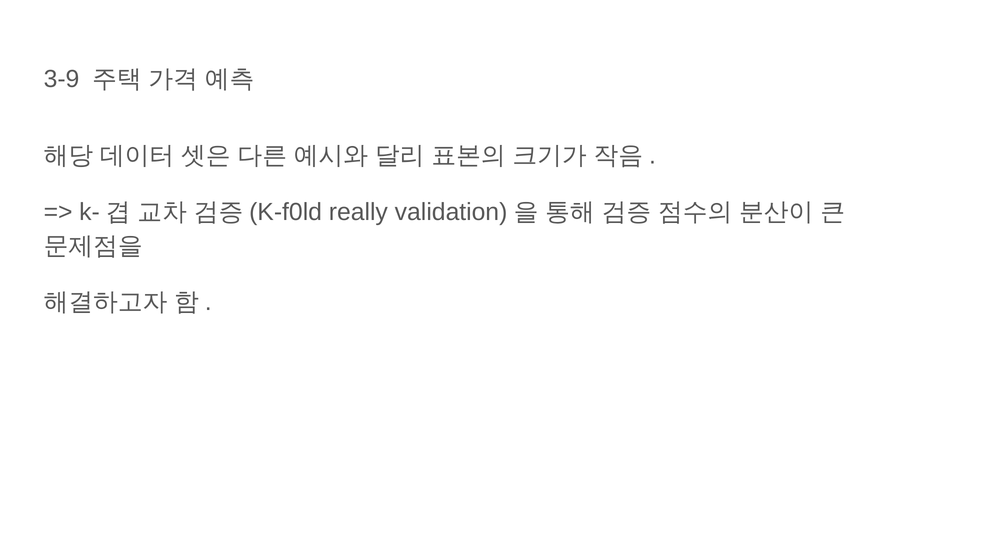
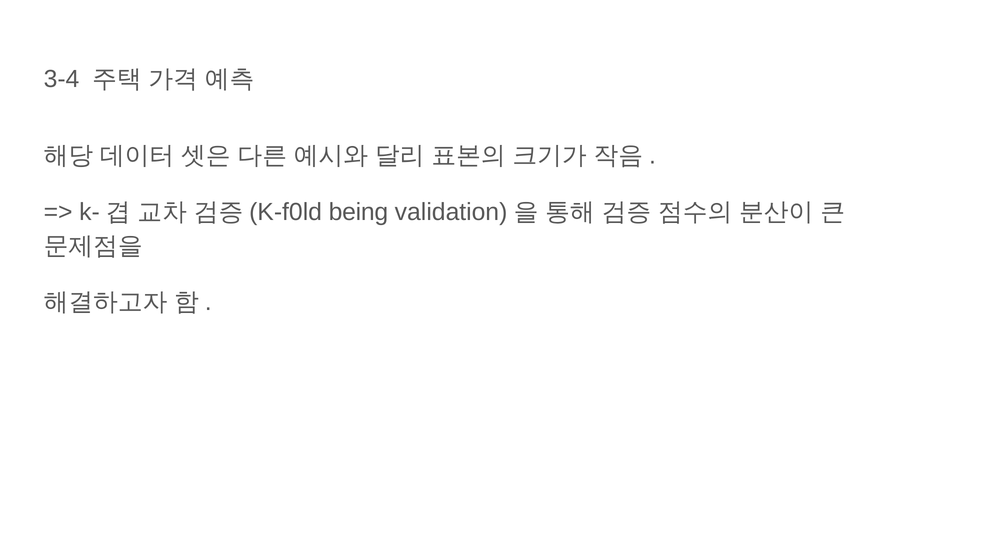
3-9: 3-9 -> 3-4 (62, 79)
really: really -> being (358, 212)
